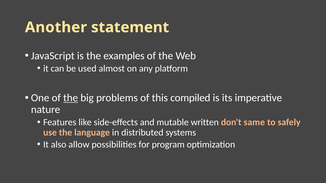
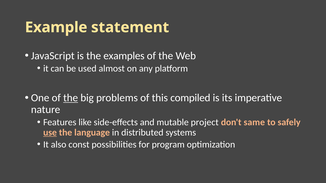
Another: Another -> Example (56, 27)
written: written -> project (205, 123)
use underline: none -> present (50, 133)
allow: allow -> const (79, 145)
